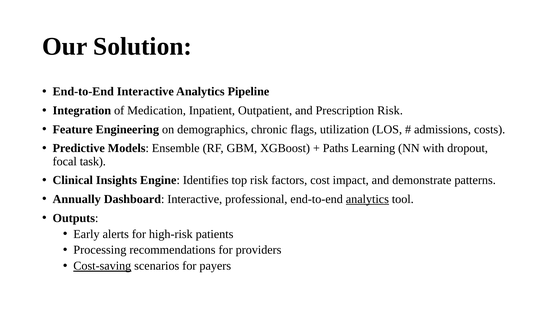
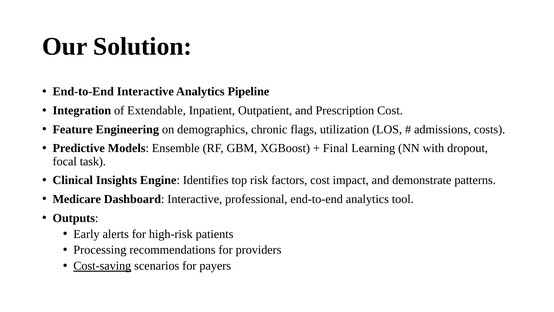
Medication: Medication -> Extendable (157, 110)
Prescription Risk: Risk -> Cost (390, 110)
Paths: Paths -> Final (336, 148)
Annually: Annually -> Medicare (77, 199)
analytics underline: present -> none (367, 199)
